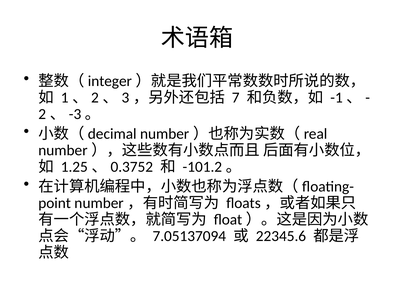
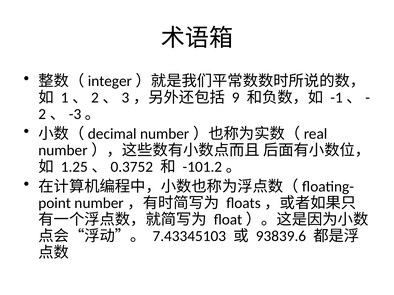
7: 7 -> 9 (236, 98)
7.05137094: 7.05137094 -> 7.43345103 (189, 236)
22345.6: 22345.6 -> 93839.6 (281, 236)
